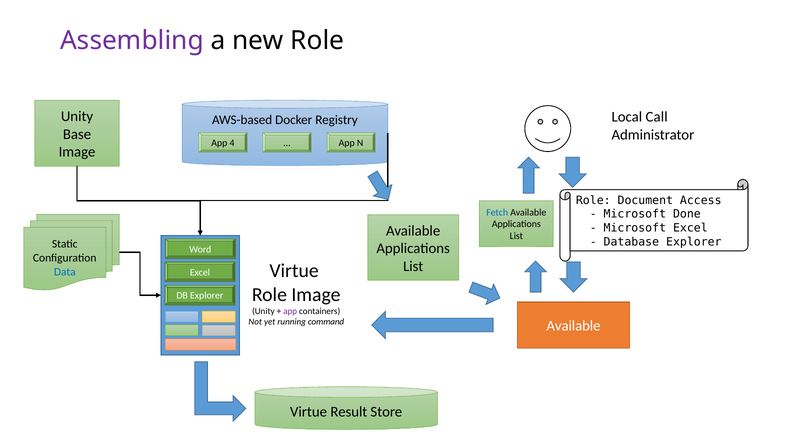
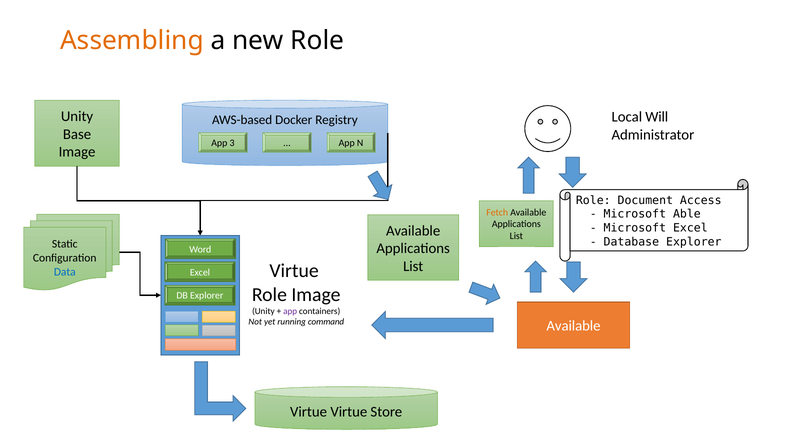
Assembling colour: purple -> orange (132, 41)
Call: Call -> Will (657, 117)
4: 4 -> 3 (232, 143)
Fetch colour: blue -> orange (497, 212)
Done: Done -> Able (687, 214)
Virtue Result: Result -> Virtue (349, 412)
